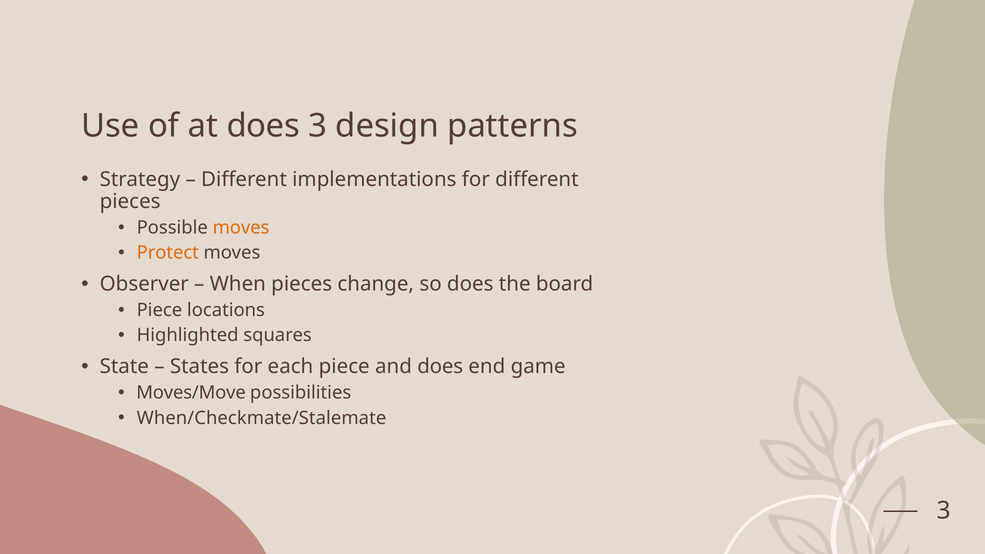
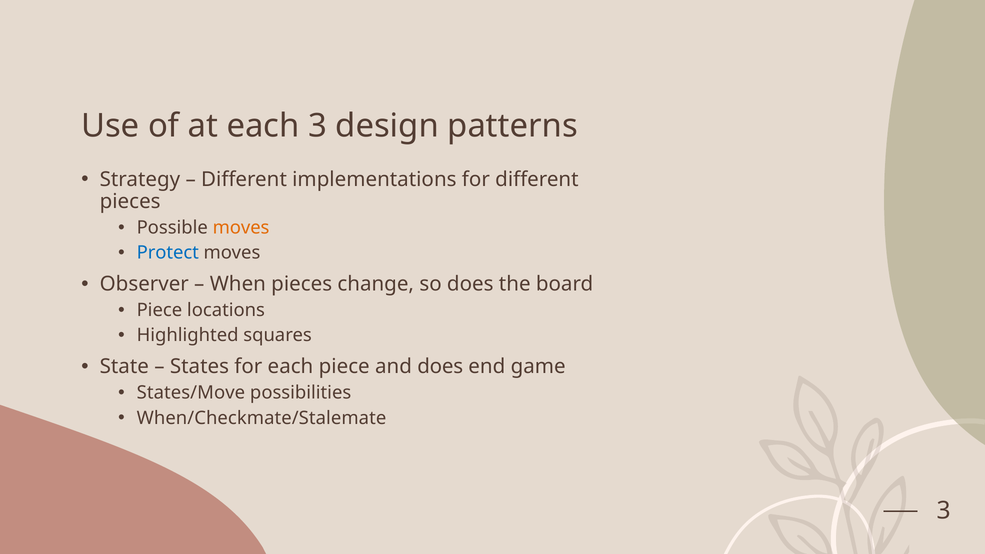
at does: does -> each (263, 126)
Protect colour: orange -> blue (168, 253)
Moves/Move: Moves/Move -> States/Move (191, 393)
